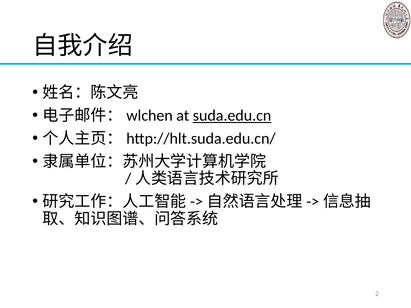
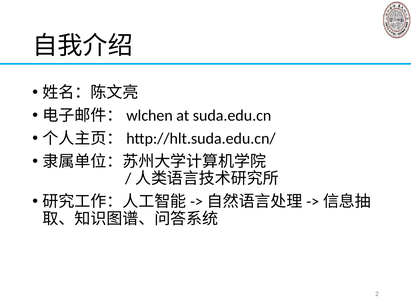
suda.edu.cn underline: present -> none (232, 116)
